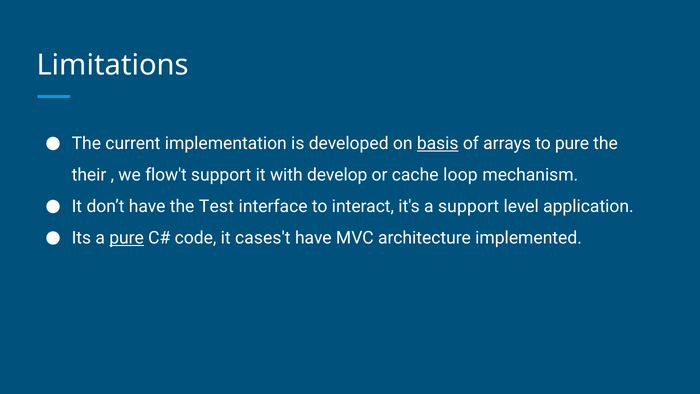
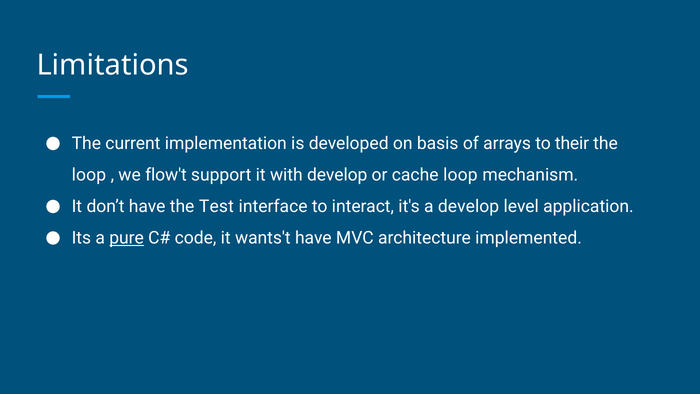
basis underline: present -> none (438, 143)
to pure: pure -> their (572, 143)
their: their -> loop (89, 175)
a support: support -> develop (469, 206)
cases't: cases't -> wants't (263, 238)
